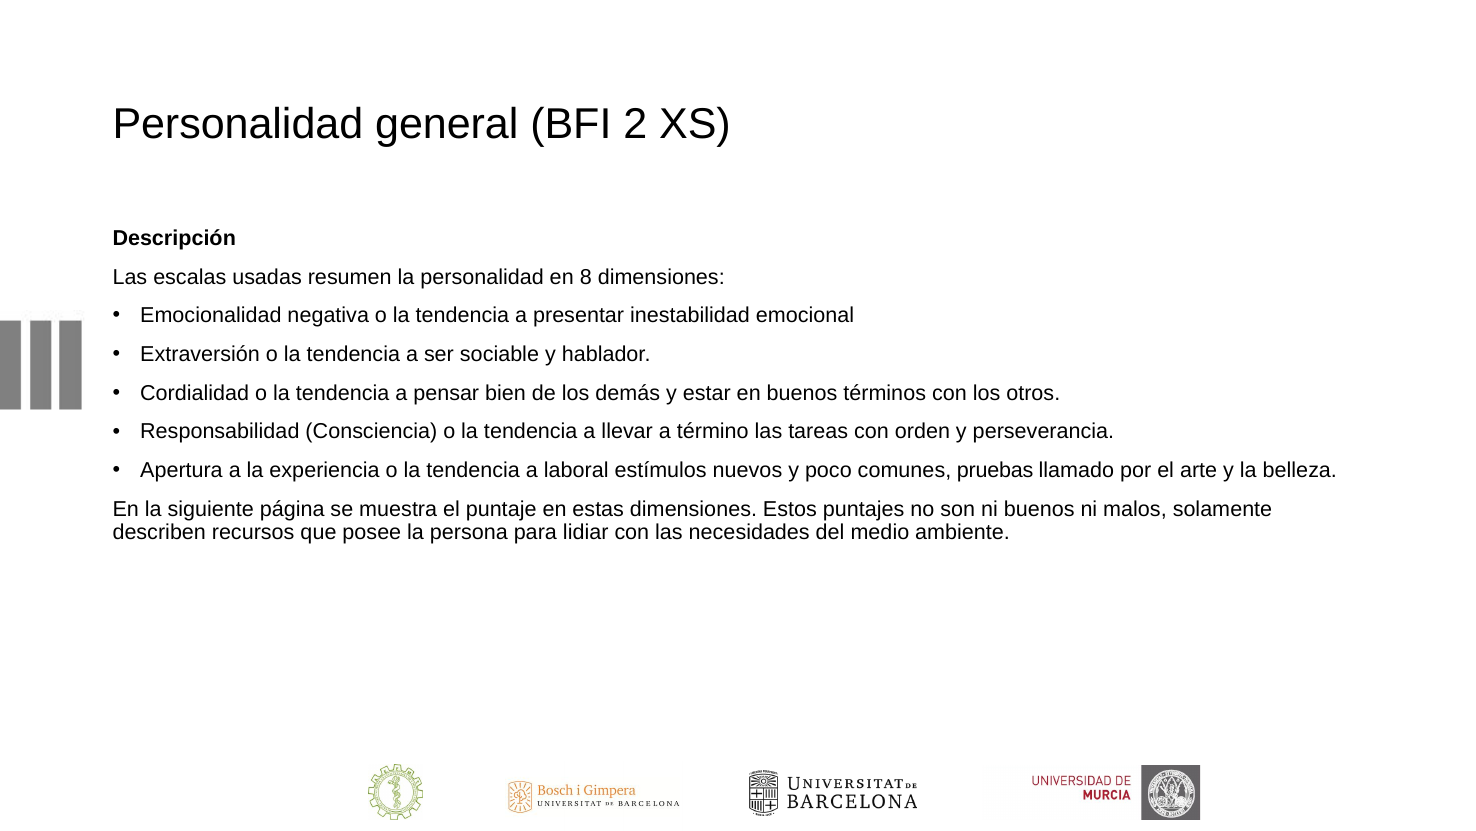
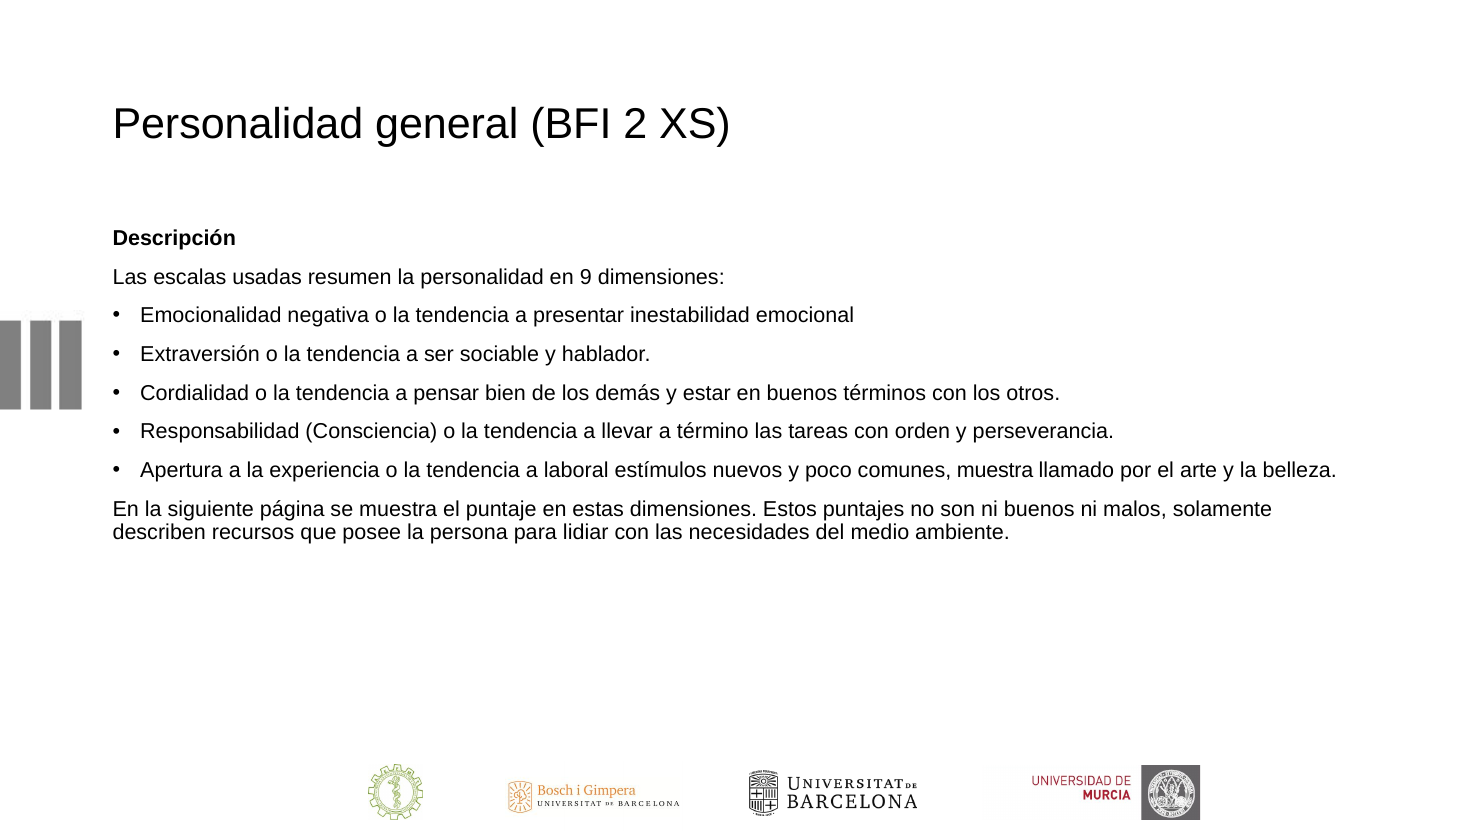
8: 8 -> 9 (586, 277)
comunes pruebas: pruebas -> muestra (995, 470)
